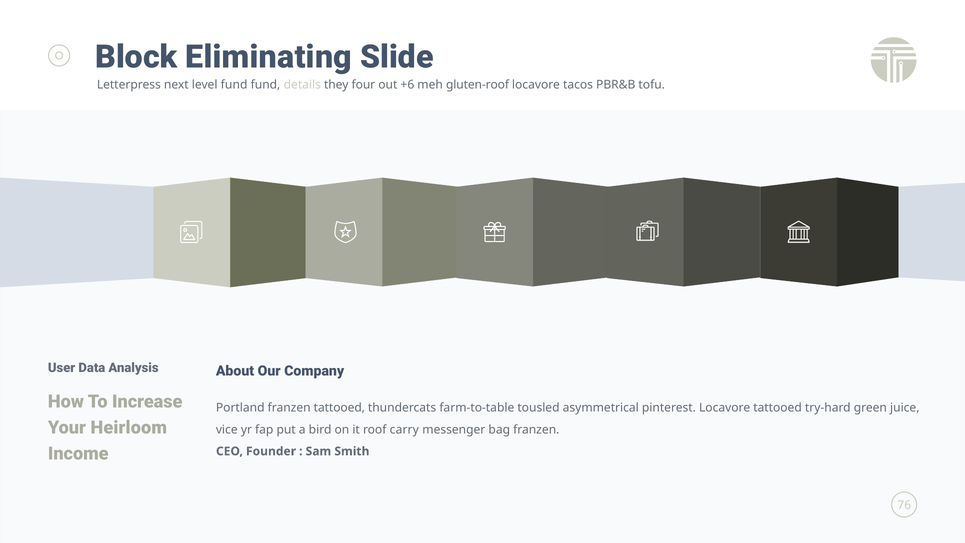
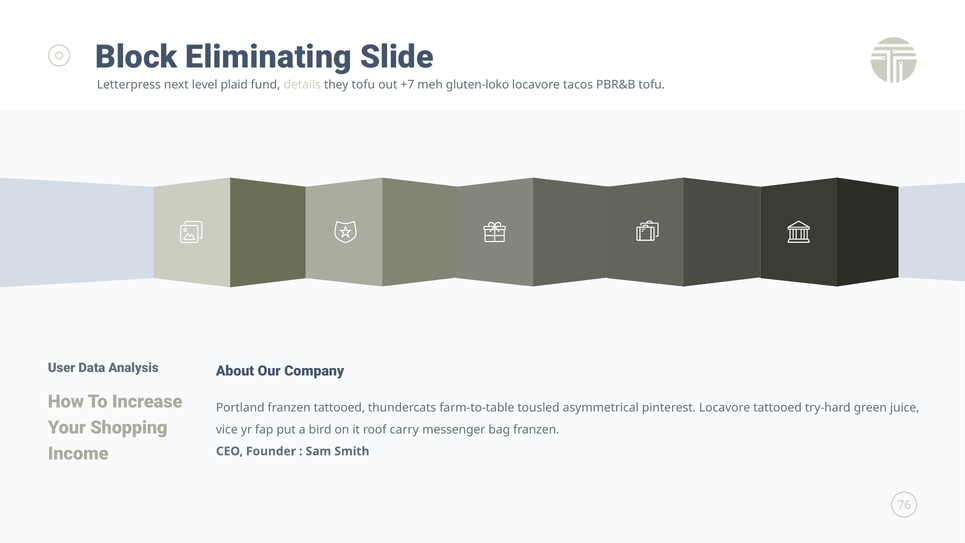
level fund: fund -> plaid (234, 85)
they four: four -> tofu (363, 85)
+6: +6 -> +7 (407, 85)
gluten-roof: gluten-roof -> gluten-loko (478, 85)
Heirloom: Heirloom -> Shopping (129, 428)
